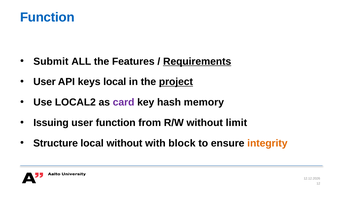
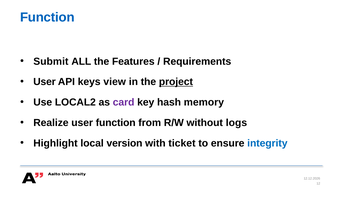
Requirements underline: present -> none (197, 62)
keys local: local -> view (115, 82)
Issuing: Issuing -> Realize (51, 123)
limit: limit -> logs (236, 123)
Structure: Structure -> Highlight (55, 143)
local without: without -> version (124, 143)
block: block -> ticket (182, 143)
integrity colour: orange -> blue (267, 143)
